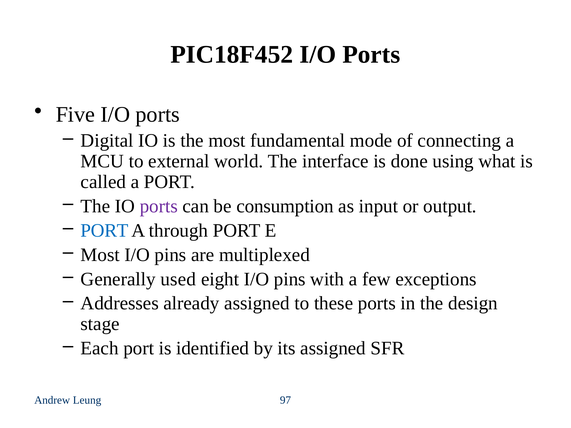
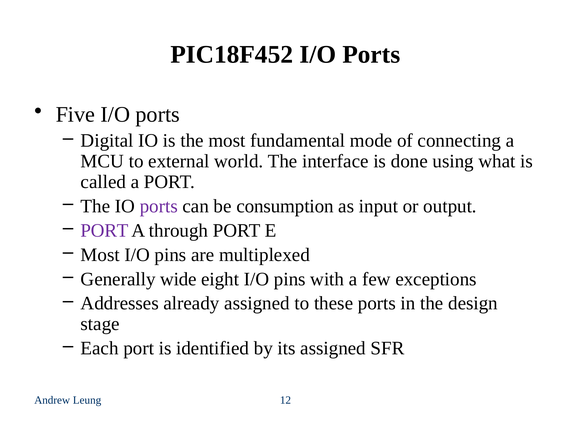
PORT colour: blue -> purple (104, 231)
used: used -> wide (178, 279)
97: 97 -> 12 (285, 400)
